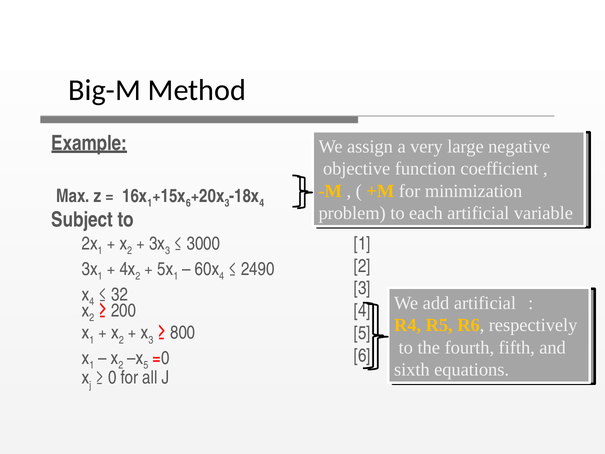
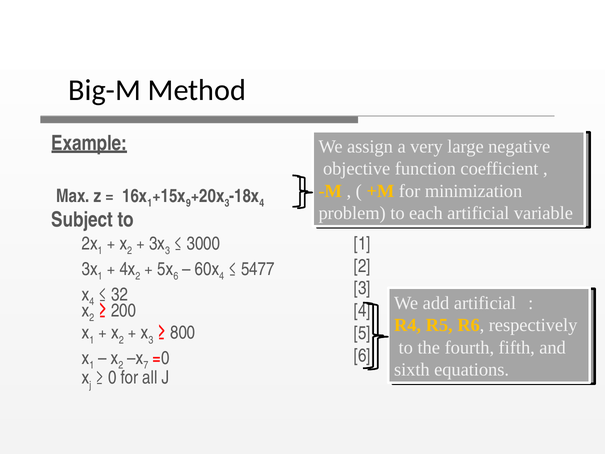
6: 6 -> 9 (188, 203)
1: 1 -> 6 (176, 276)
2490: 2490 -> 5477 (258, 269)
5: 5 -> 7 (146, 365)
